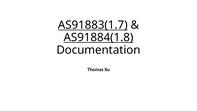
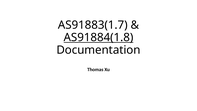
AS91883(1.7 underline: present -> none (93, 25)
